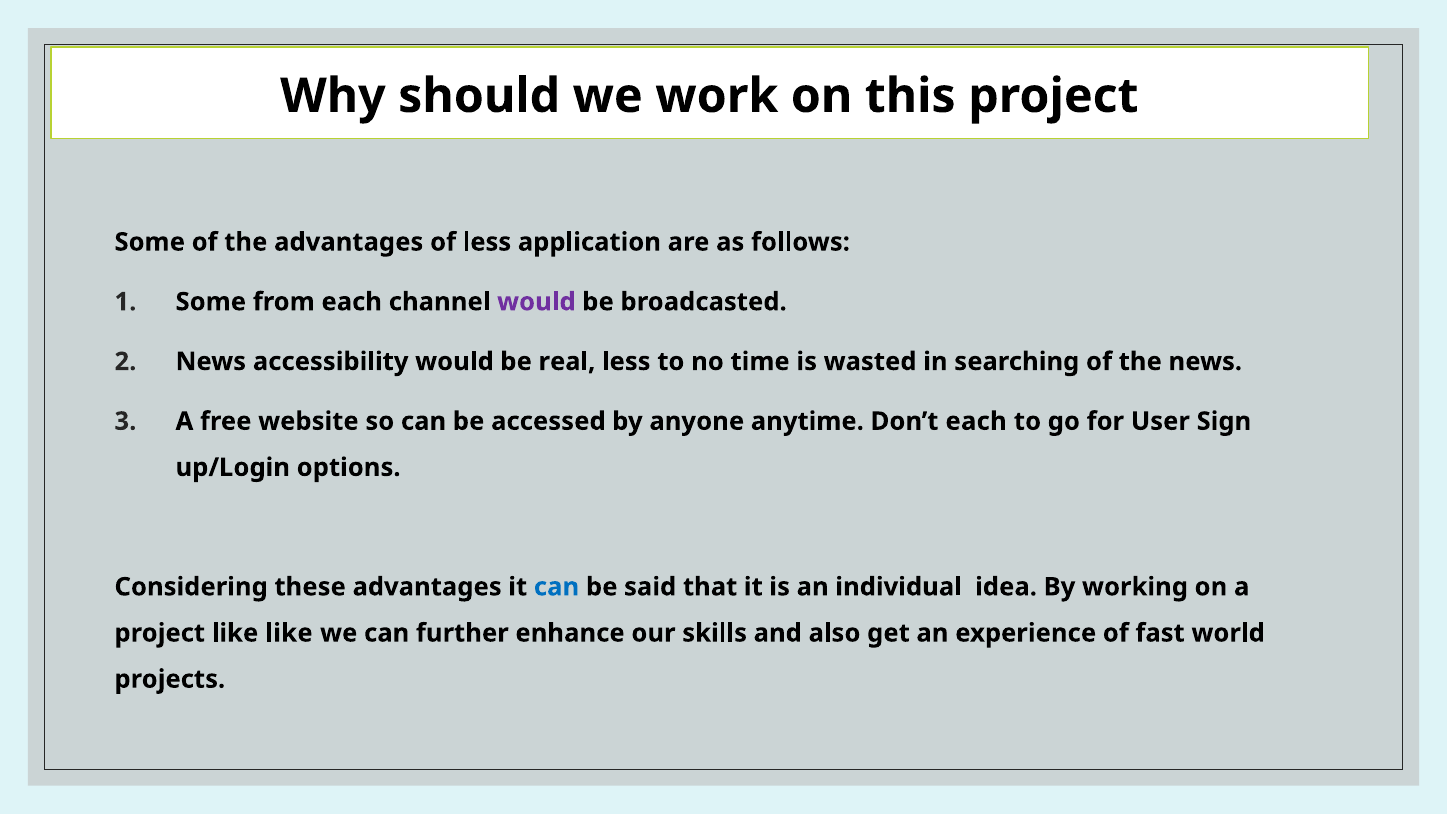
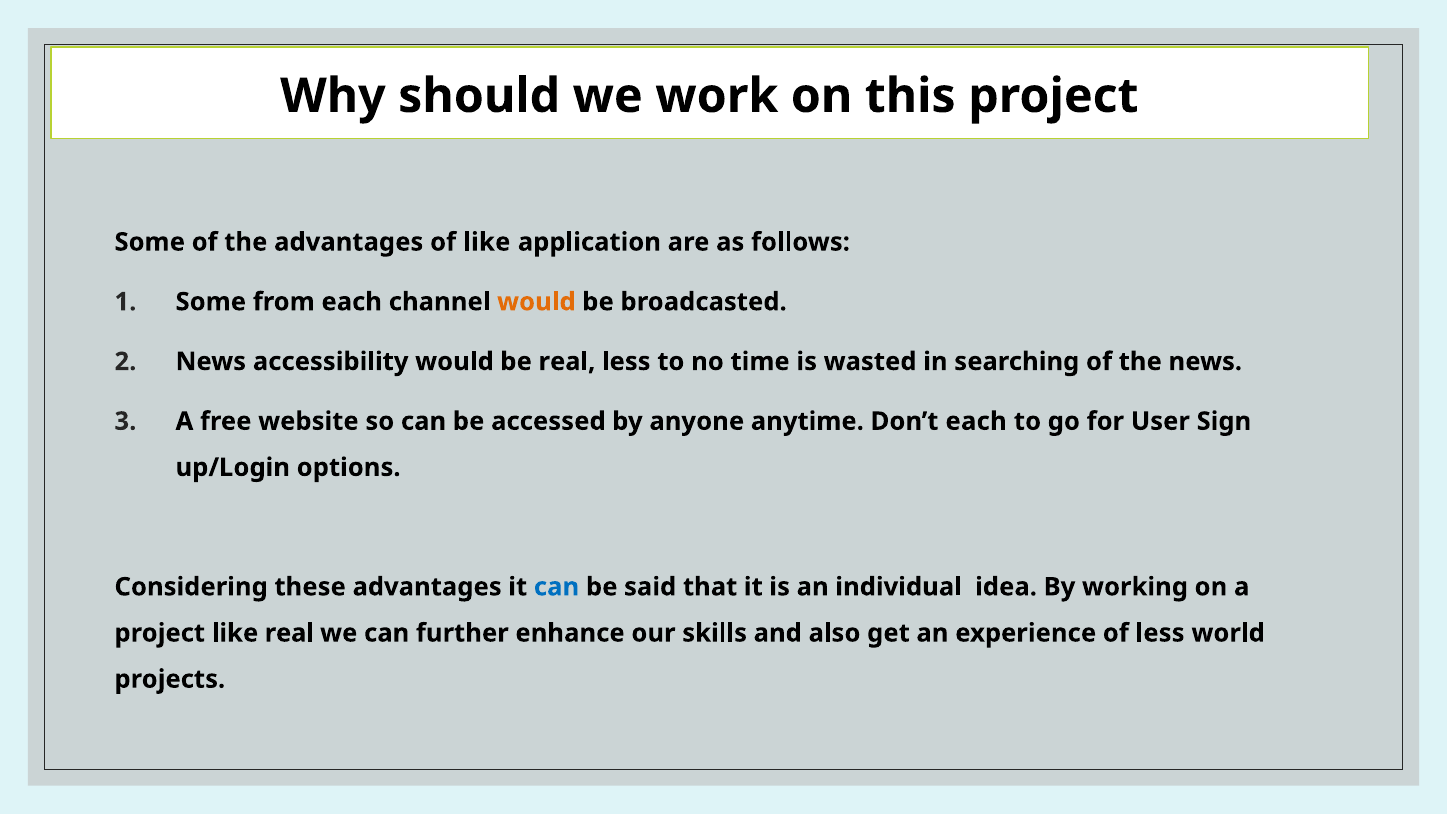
of less: less -> like (487, 242)
would colour: purple -> orange (536, 302)
like like: like -> real (289, 633)
of fast: fast -> less (1160, 633)
